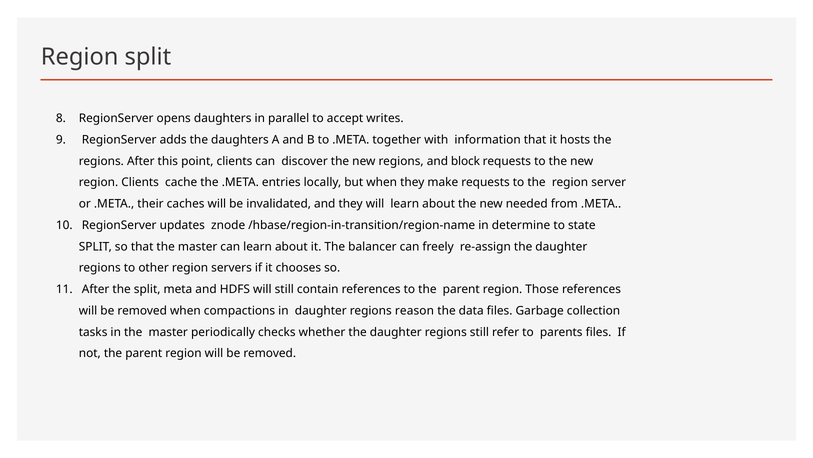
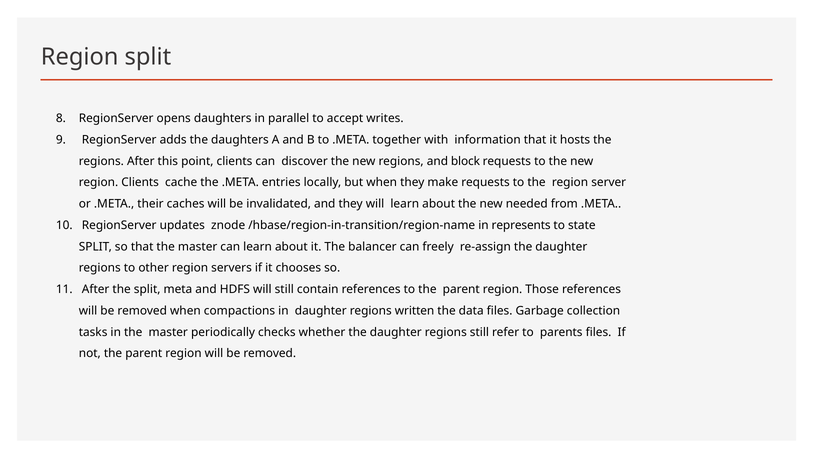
determine: determine -> represents (521, 225)
reason: reason -> written (415, 310)
